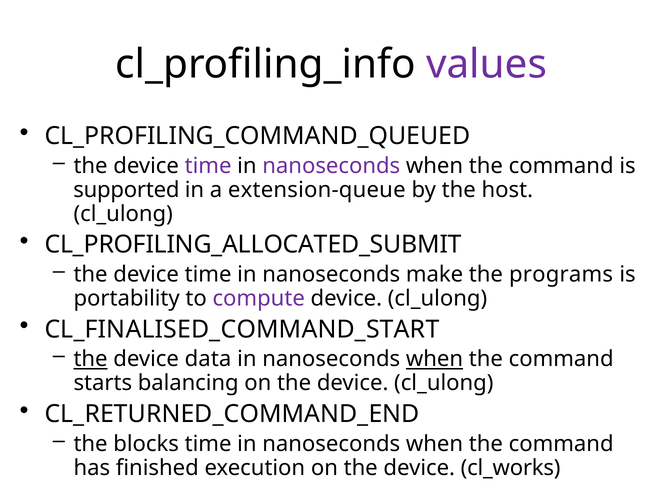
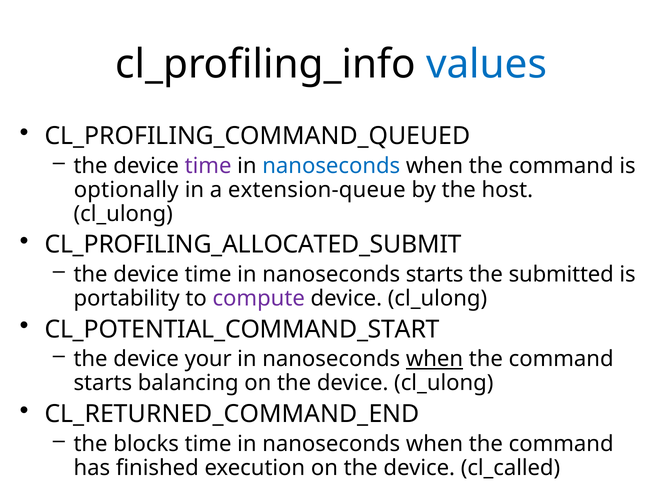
values colour: purple -> blue (487, 64)
nanoseconds colour: purple -> blue (331, 166)
supported: supported -> optionally (126, 190)
nanoseconds make: make -> starts (435, 274)
programs: programs -> submitted (561, 274)
CL_FINALISED_COMMAND_START: CL_FINALISED_COMMAND_START -> CL_POTENTIAL_COMMAND_START (242, 329)
the underline: present -> none (91, 359)
data: data -> your (208, 359)
cl_works: cl_works -> cl_called (510, 467)
